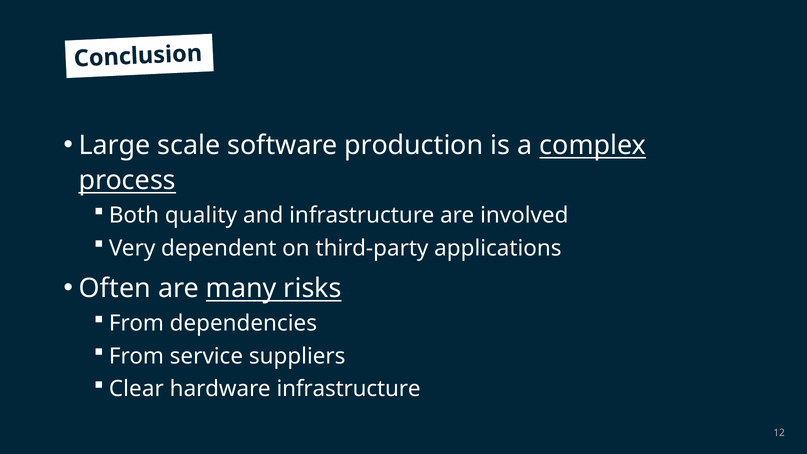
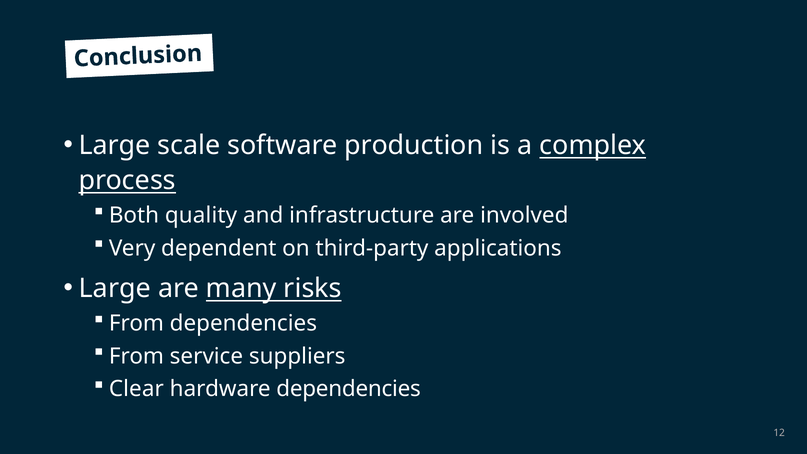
Often: Often -> Large (115, 288)
hardware infrastructure: infrastructure -> dependencies (349, 389)
